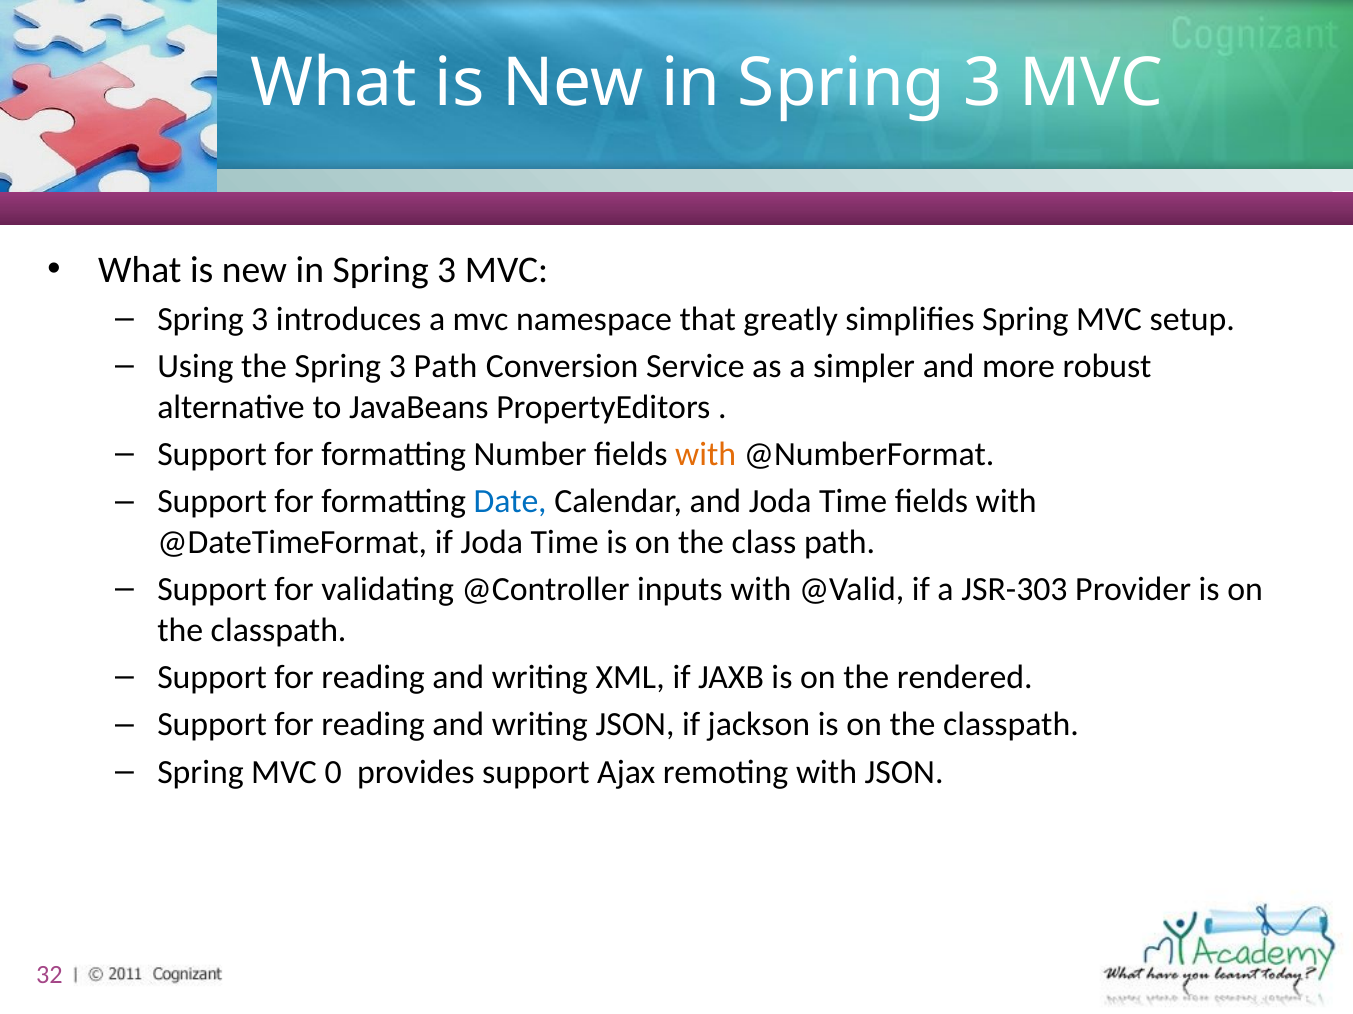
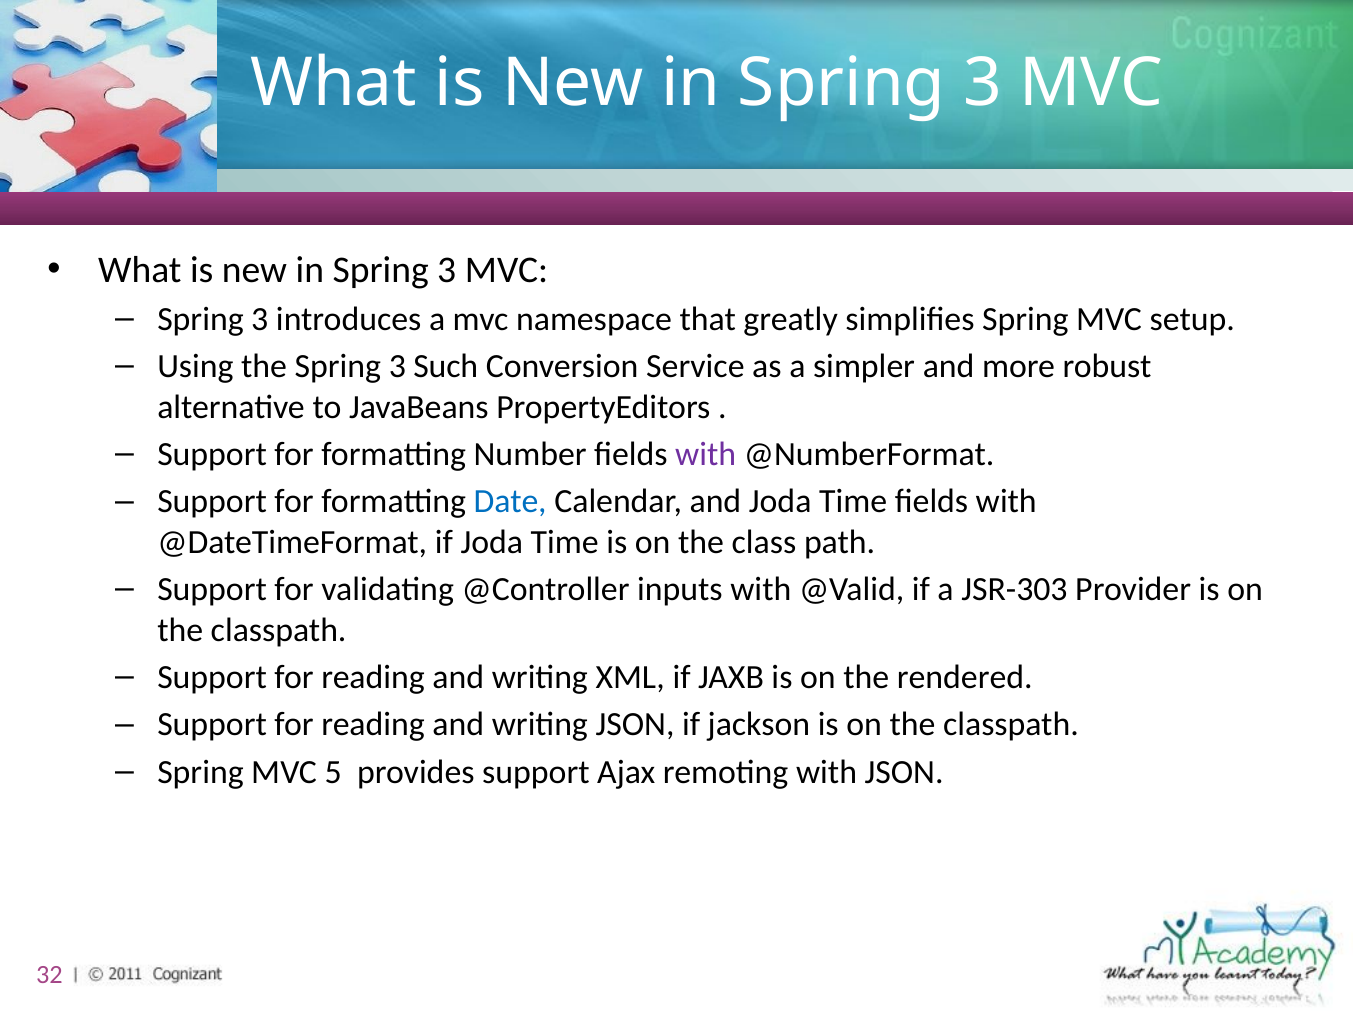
3 Path: Path -> Such (446, 367)
with colour: orange -> purple (706, 455)
0: 0 -> 5 (333, 773)
